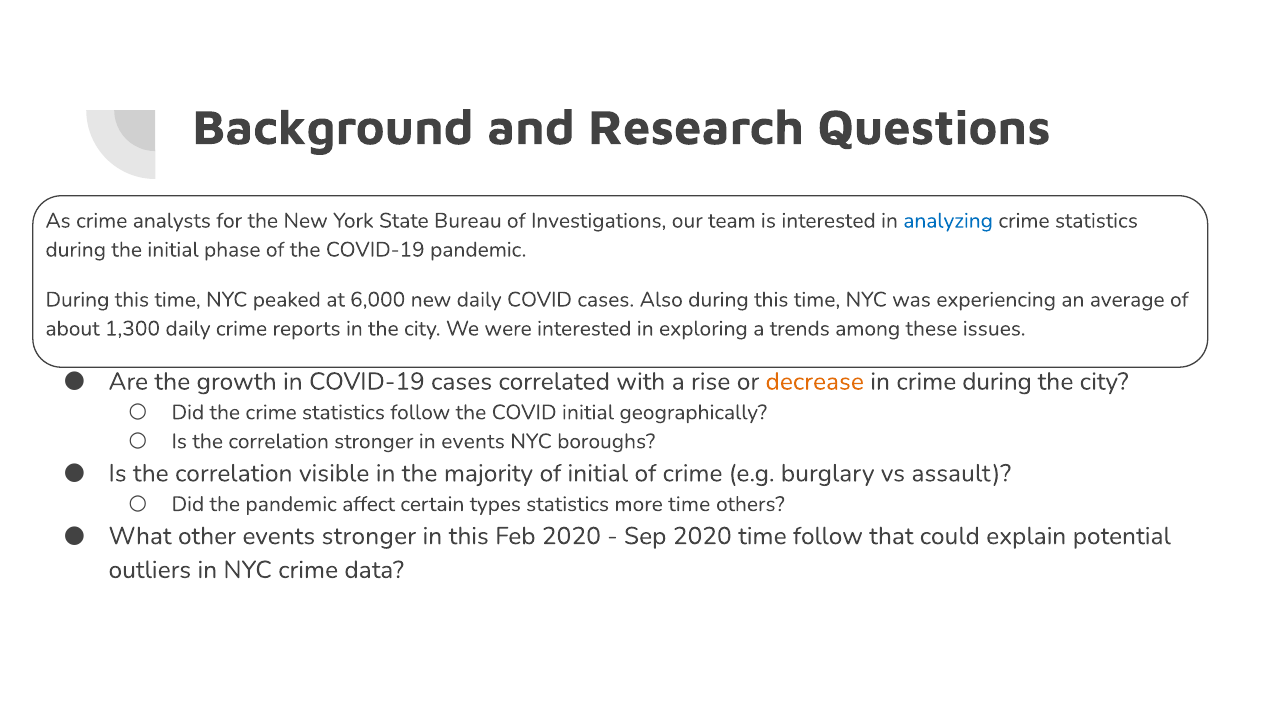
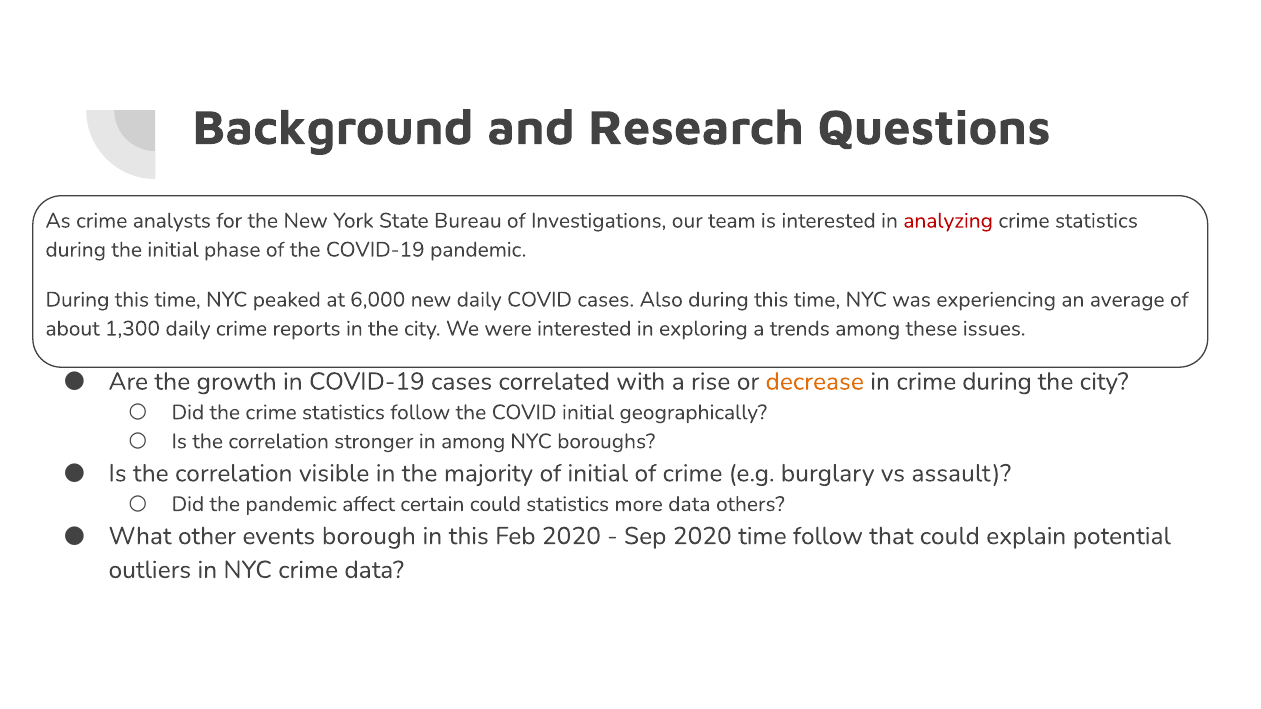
analyzing colour: blue -> red (948, 221)
in events: events -> among (473, 442)
certain types: types -> could (495, 504)
more time: time -> data (689, 504)
events stronger: stronger -> borough (369, 536)
